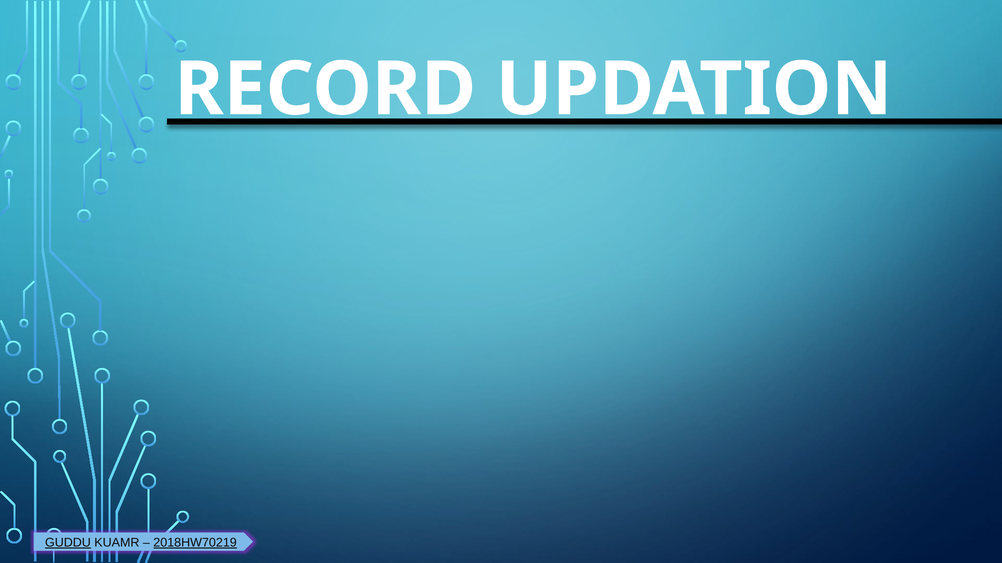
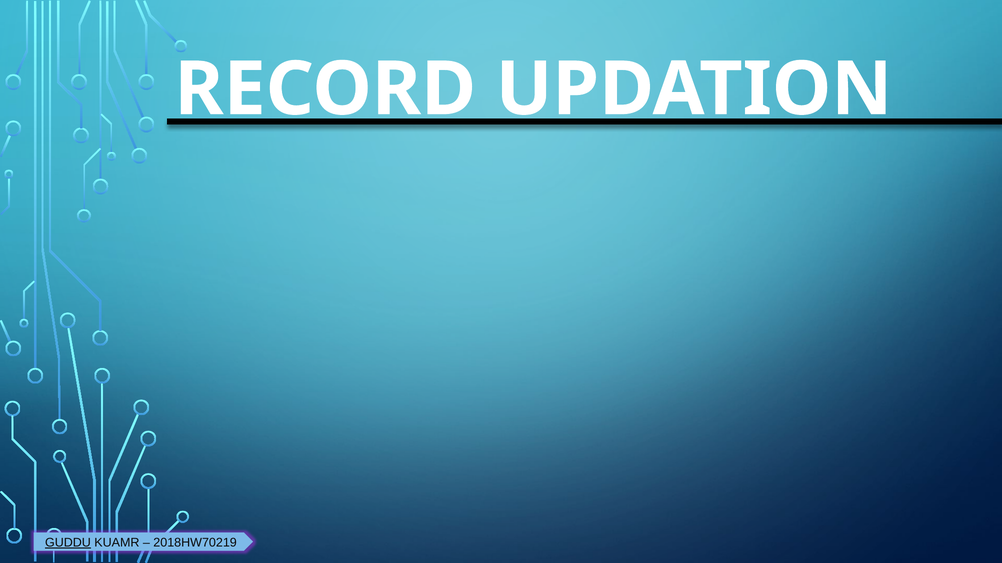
2018HW70219 underline: present -> none (195, 543)
